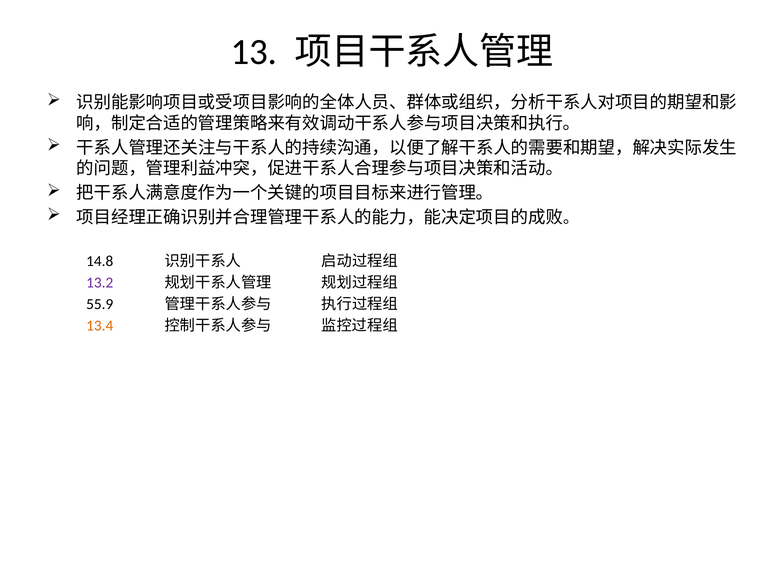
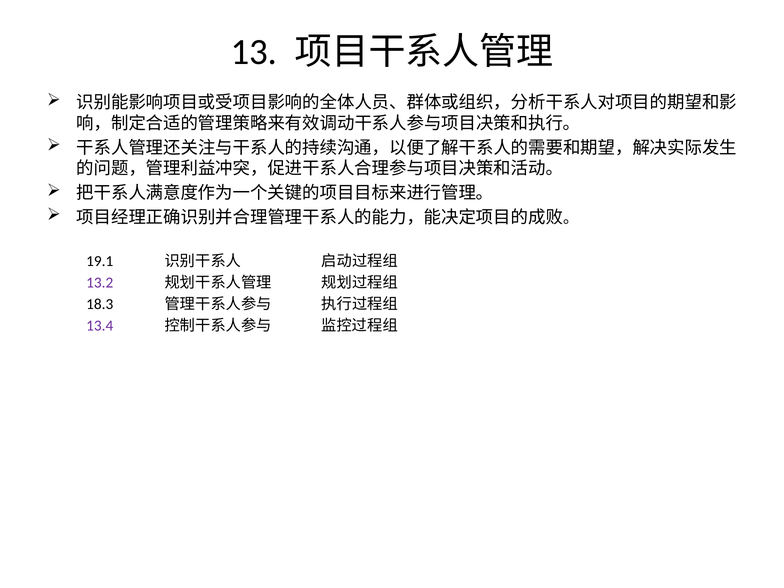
14.8: 14.8 -> 19.1 (100, 261)
55.9: 55.9 -> 18.3 (100, 304)
13.4 colour: orange -> purple (100, 326)
